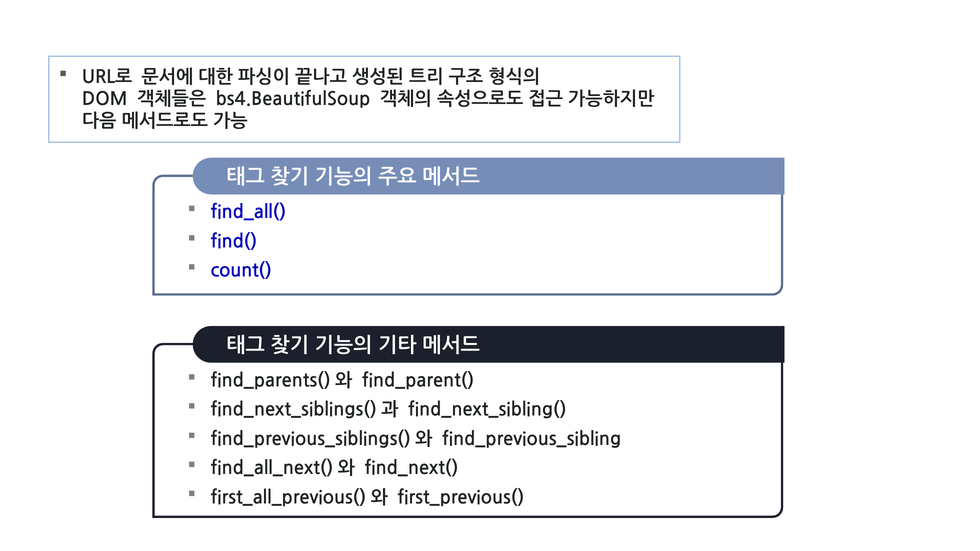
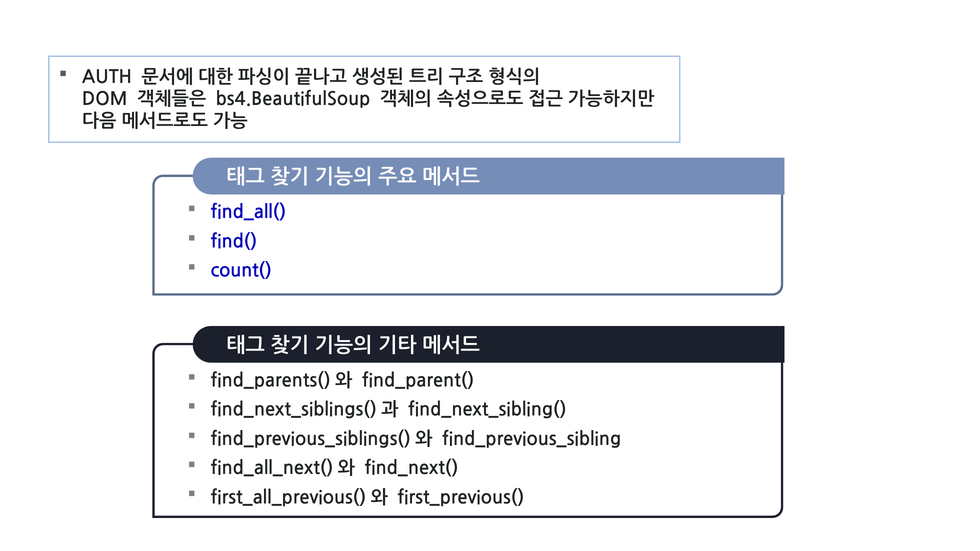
URL로: URL로 -> AUTH (107, 77)
